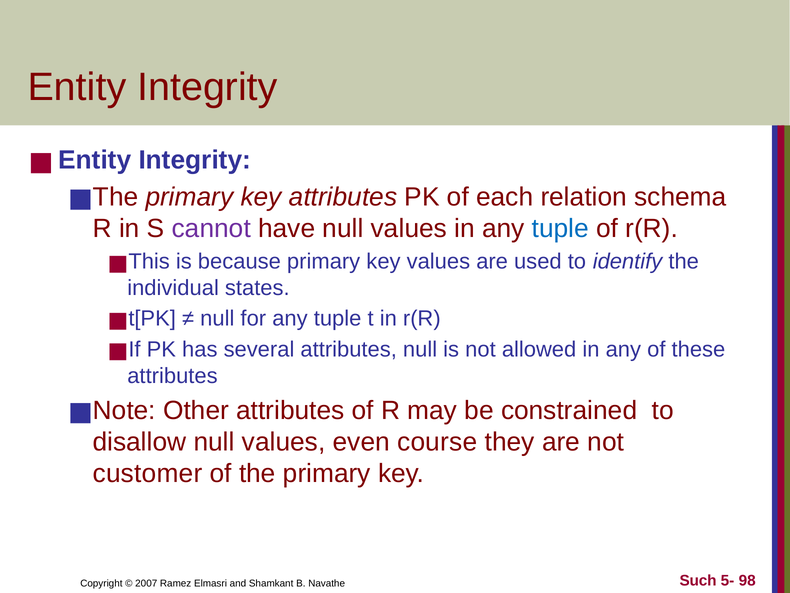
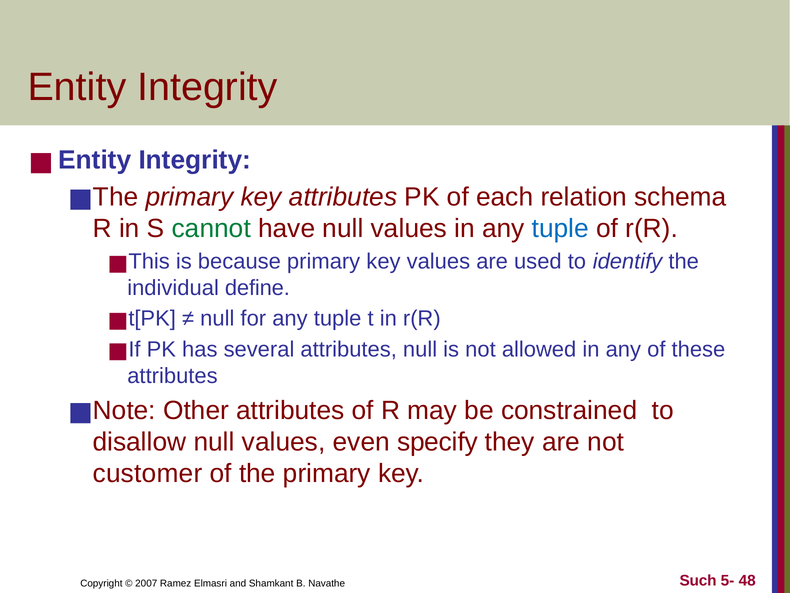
cannot colour: purple -> green (211, 228)
states: states -> define (257, 288)
course: course -> specify (437, 442)
98: 98 -> 48 (747, 580)
